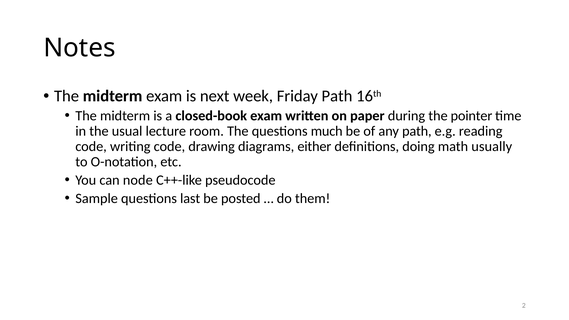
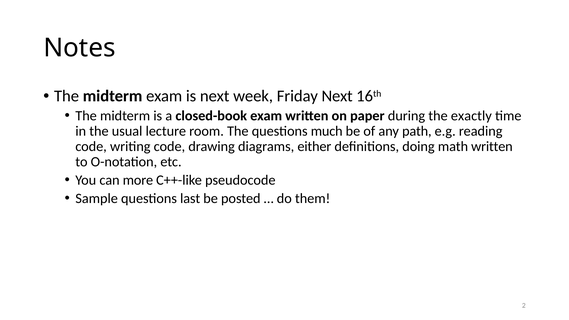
Friday Path: Path -> Next (337, 96)
pointer: pointer -> exactly (471, 116)
math usually: usually -> written (492, 147)
node: node -> more (138, 180)
